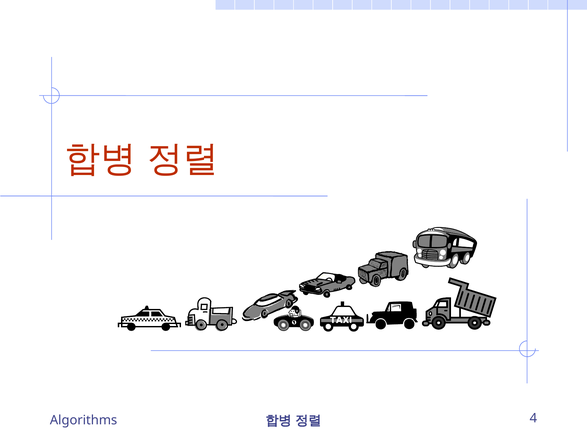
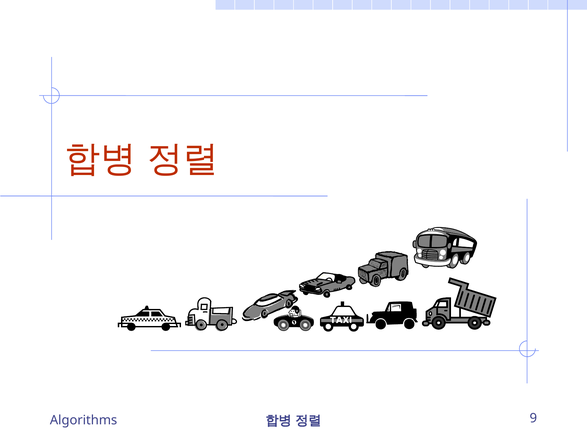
4: 4 -> 9 (533, 419)
